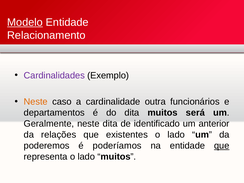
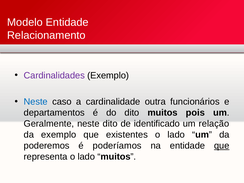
Modelo underline: present -> none (25, 22)
Neste colour: orange -> blue (36, 102)
do dita: dita -> dito (132, 113)
será: será -> pois (195, 113)
neste dita: dita -> dito (110, 124)
anterior: anterior -> relação (214, 124)
da relações: relações -> exemplo (59, 135)
